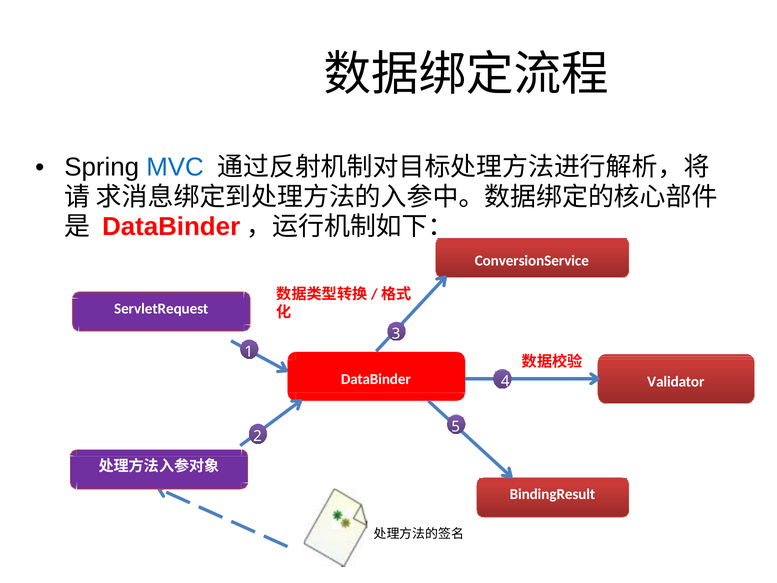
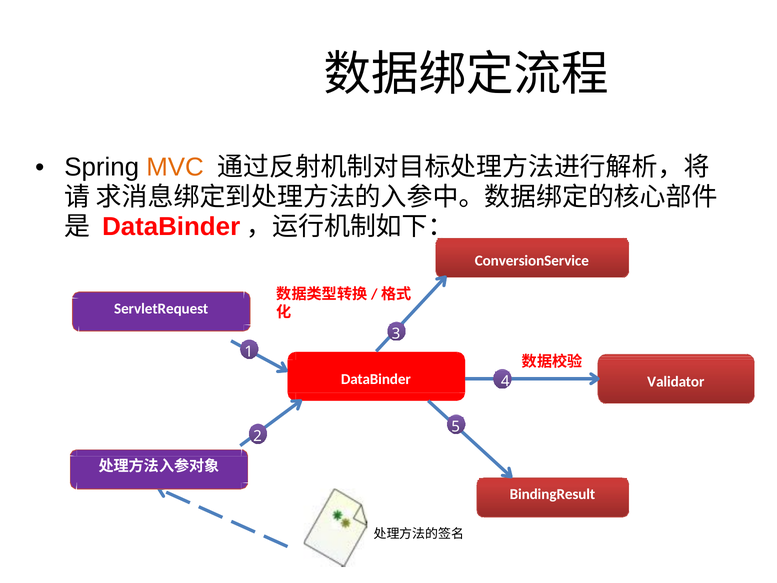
MVC colour: blue -> orange (175, 167)
